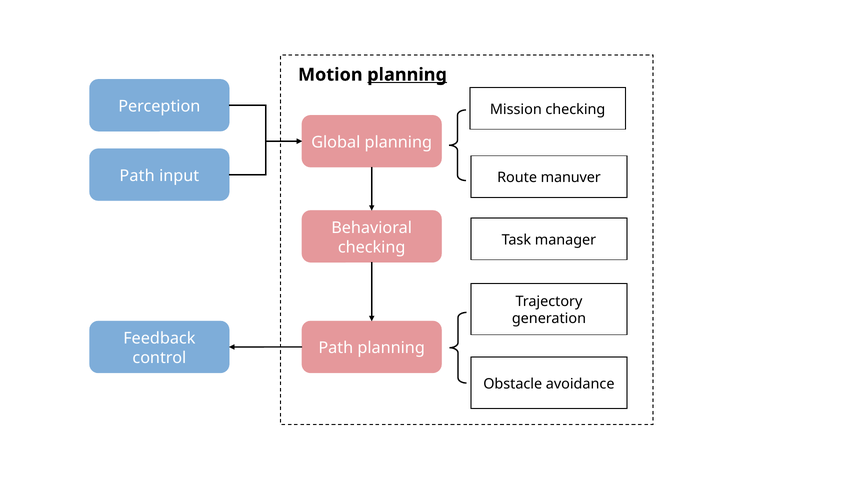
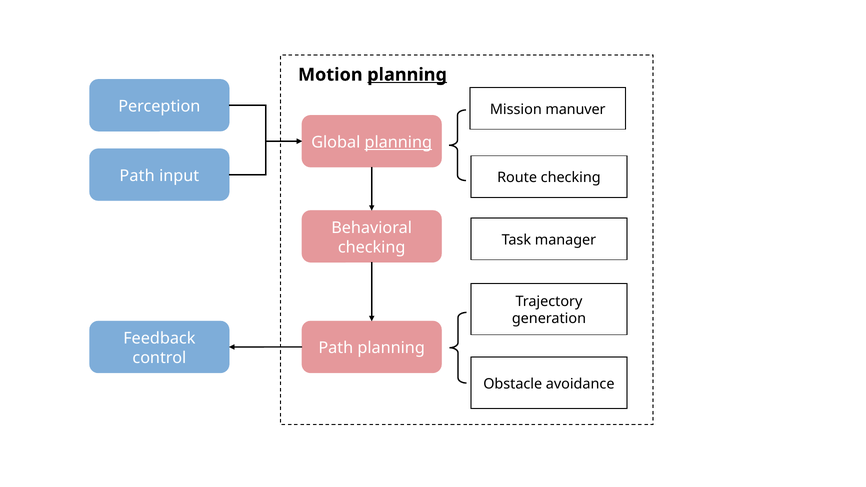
Mission checking: checking -> manuver (575, 109)
planning underline: none -> present (398, 142)
Route manuver: manuver -> checking (571, 178)
